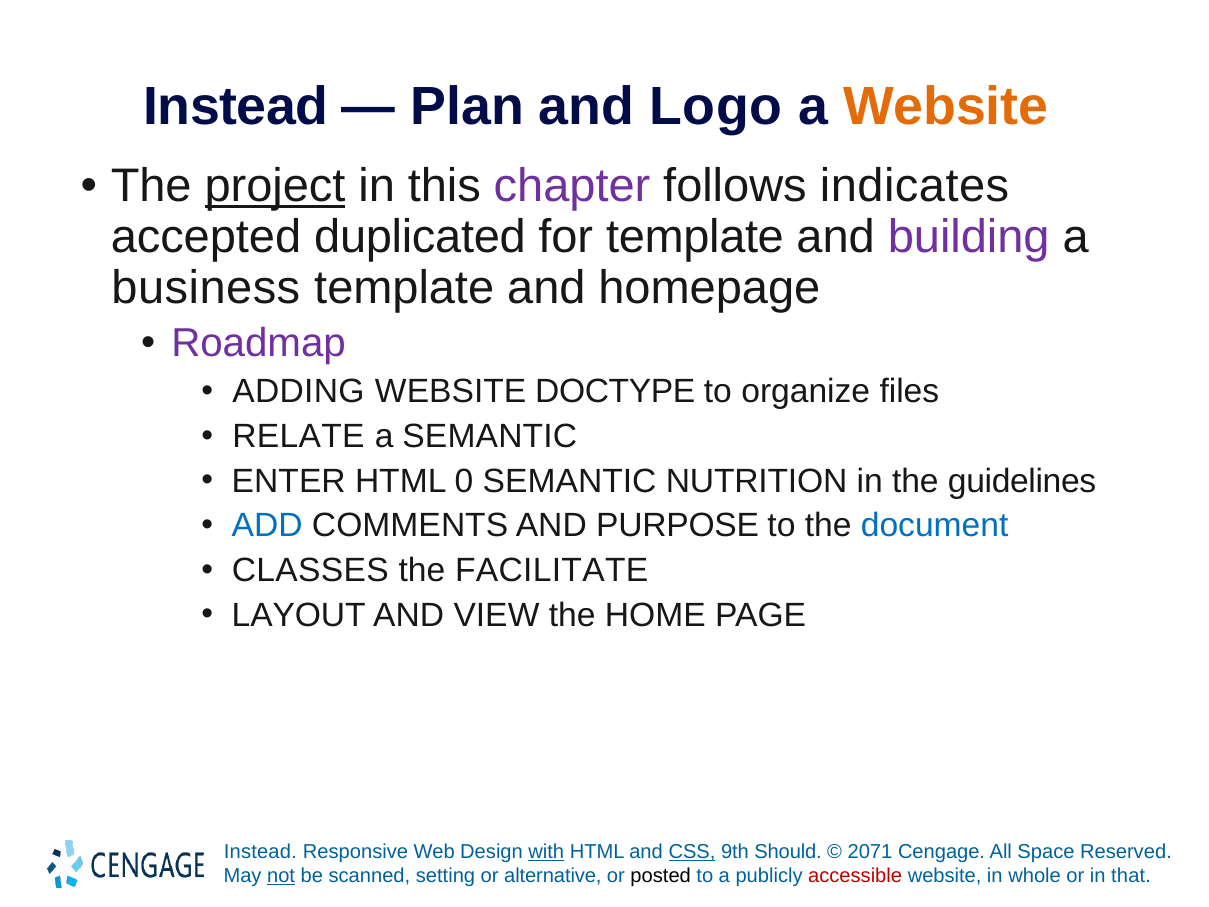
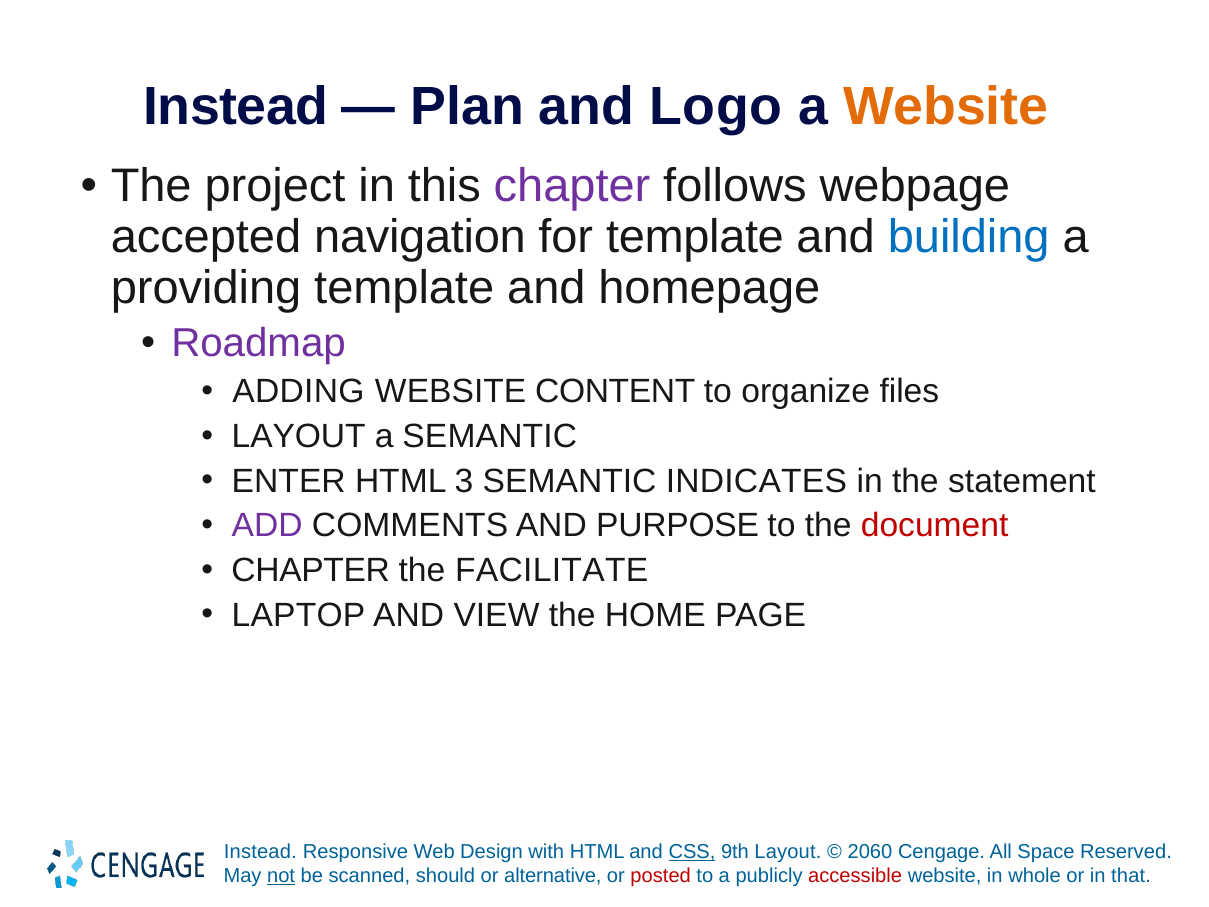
project underline: present -> none (275, 186)
indicates: indicates -> webpage (915, 186)
duplicated: duplicated -> navigation (420, 237)
building colour: purple -> blue (969, 237)
business: business -> providing (206, 288)
DOCTYPE: DOCTYPE -> CONTENT (615, 392)
RELATE: RELATE -> LAYOUT (299, 436)
0: 0 -> 3 (464, 481)
NUTRITION: NUTRITION -> INDICATES (756, 481)
guidelines: guidelines -> statement (1022, 481)
ADD colour: blue -> purple (267, 526)
document colour: blue -> red (935, 526)
CLASSES: CLASSES -> CHAPTER (311, 570)
LAYOUT: LAYOUT -> LAPTOP (299, 615)
with underline: present -> none (546, 852)
9th Should: Should -> Layout (788, 852)
2071: 2071 -> 2060 (870, 852)
setting: setting -> should (446, 876)
posted colour: black -> red (661, 876)
